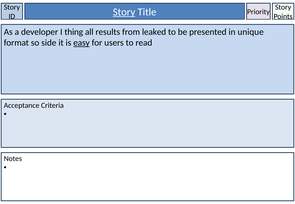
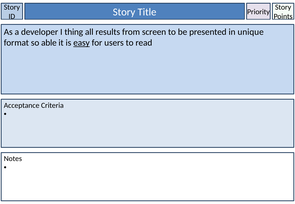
Story underline: present -> none (124, 12)
leaked: leaked -> screen (154, 32)
side: side -> able (49, 43)
